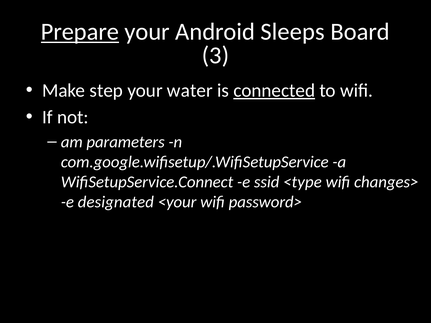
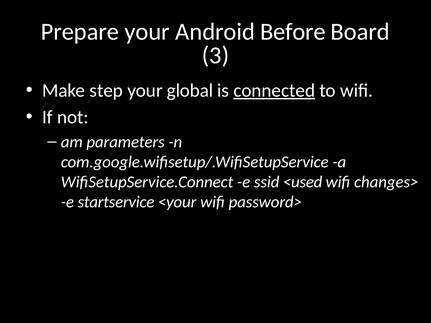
Prepare underline: present -> none (80, 32)
Sleeps: Sleeps -> Before (293, 32)
water: water -> global (190, 90)
<type: <type -> <used (303, 182)
designated: designated -> startservice (116, 202)
